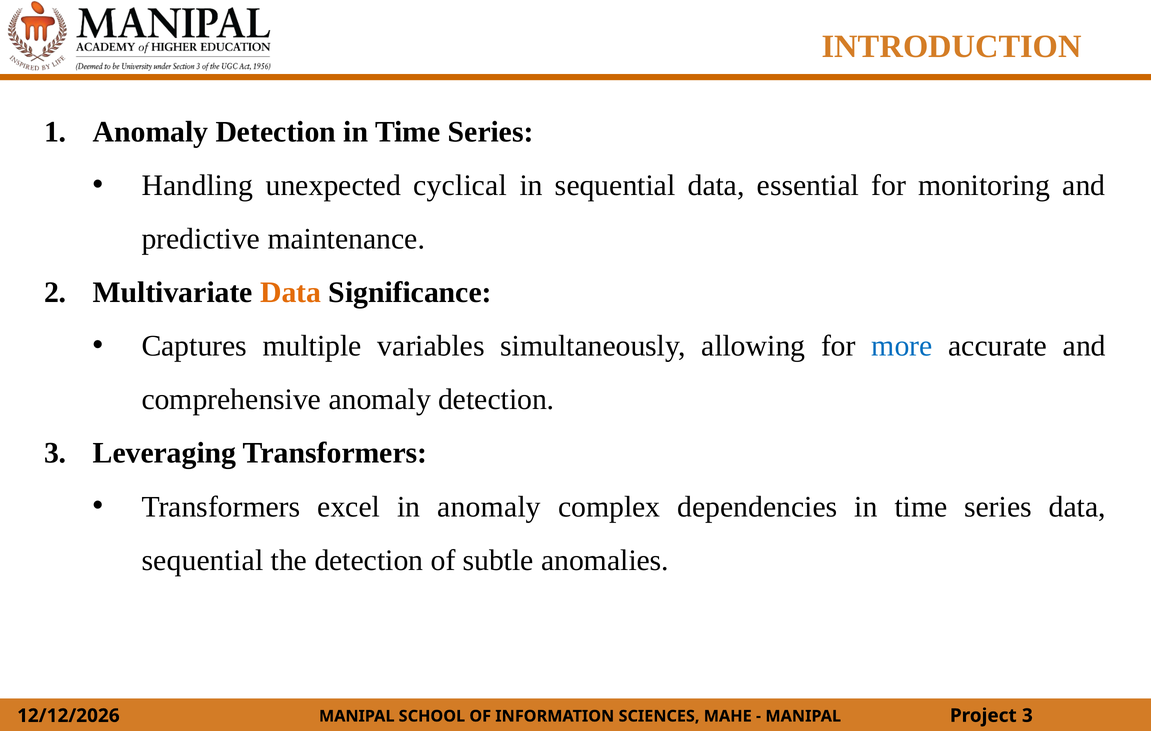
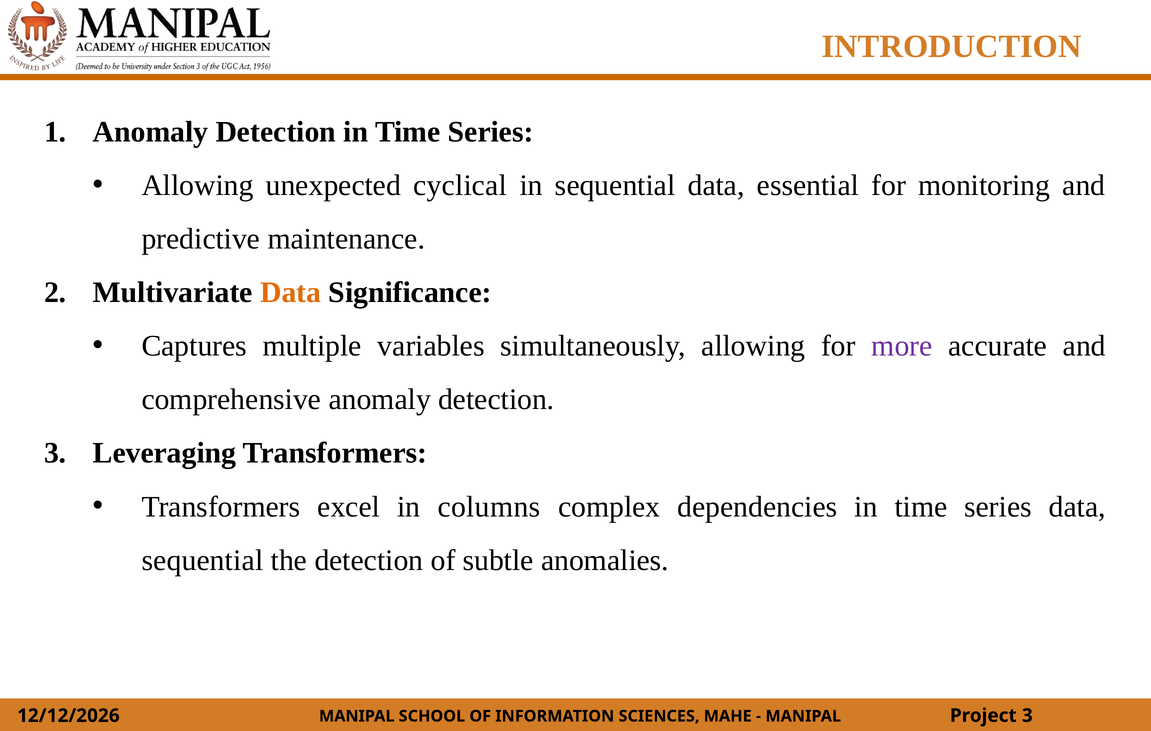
Handling: Handling -> Allowing (198, 185)
more colour: blue -> purple (902, 346)
in anomaly: anomaly -> columns (489, 507)
